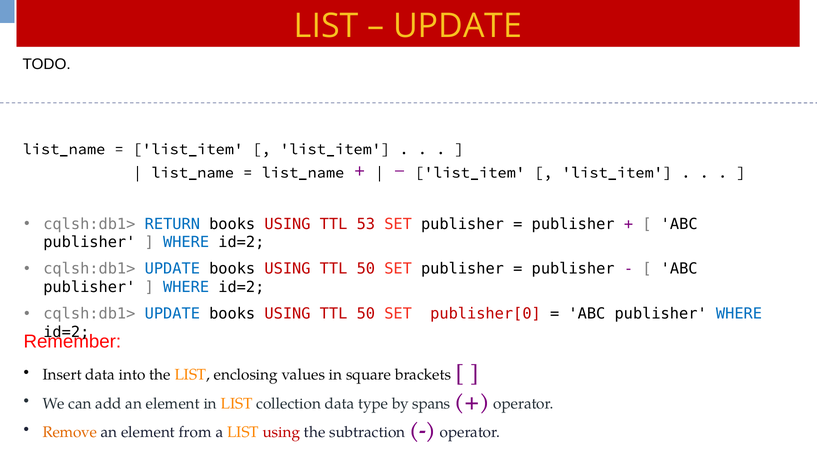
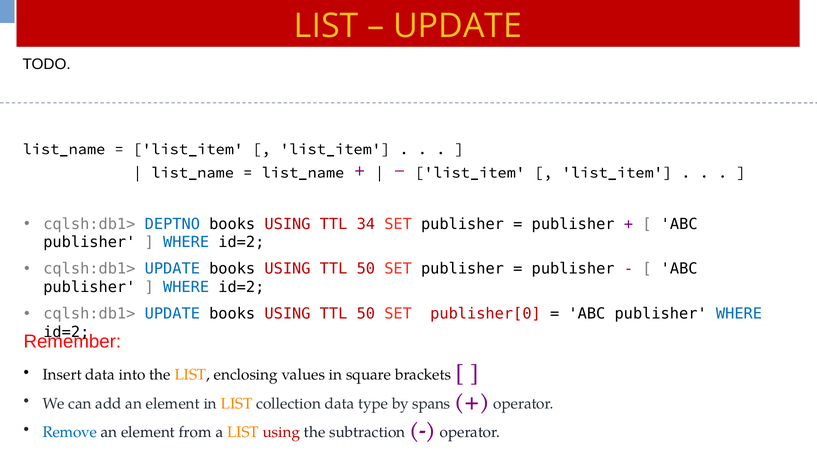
RETURN: RETURN -> DEPTNO (172, 224)
53: 53 -> 34 (366, 224)
Remove colour: orange -> blue (70, 433)
